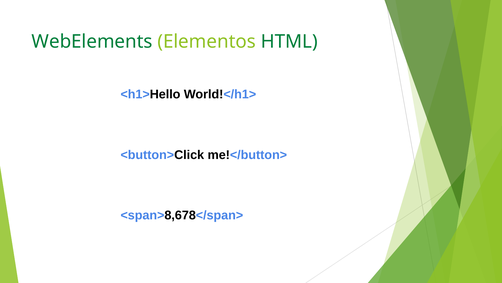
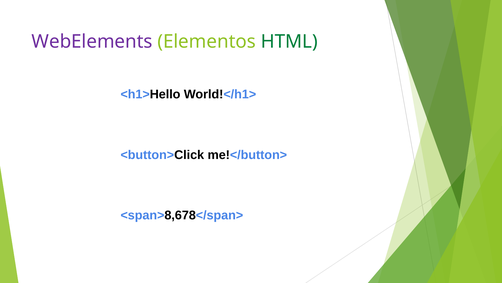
WebElements colour: green -> purple (92, 41)
